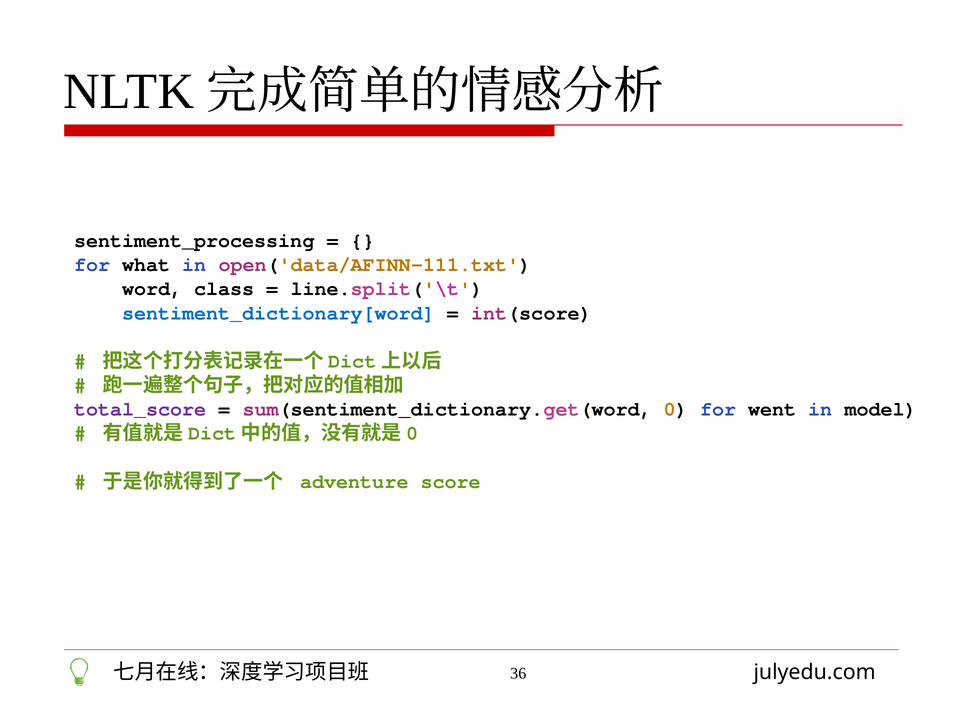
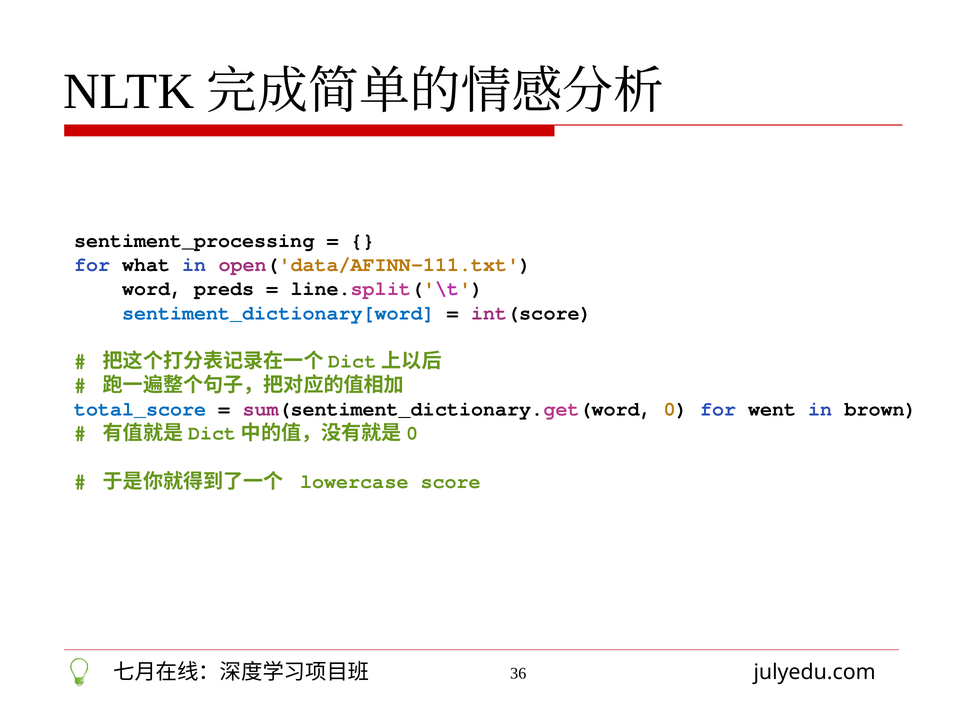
class: class -> preds (224, 289)
total_score colour: purple -> blue (140, 409)
model: model -> brown (881, 409)
adventure: adventure -> lowercase (354, 482)
